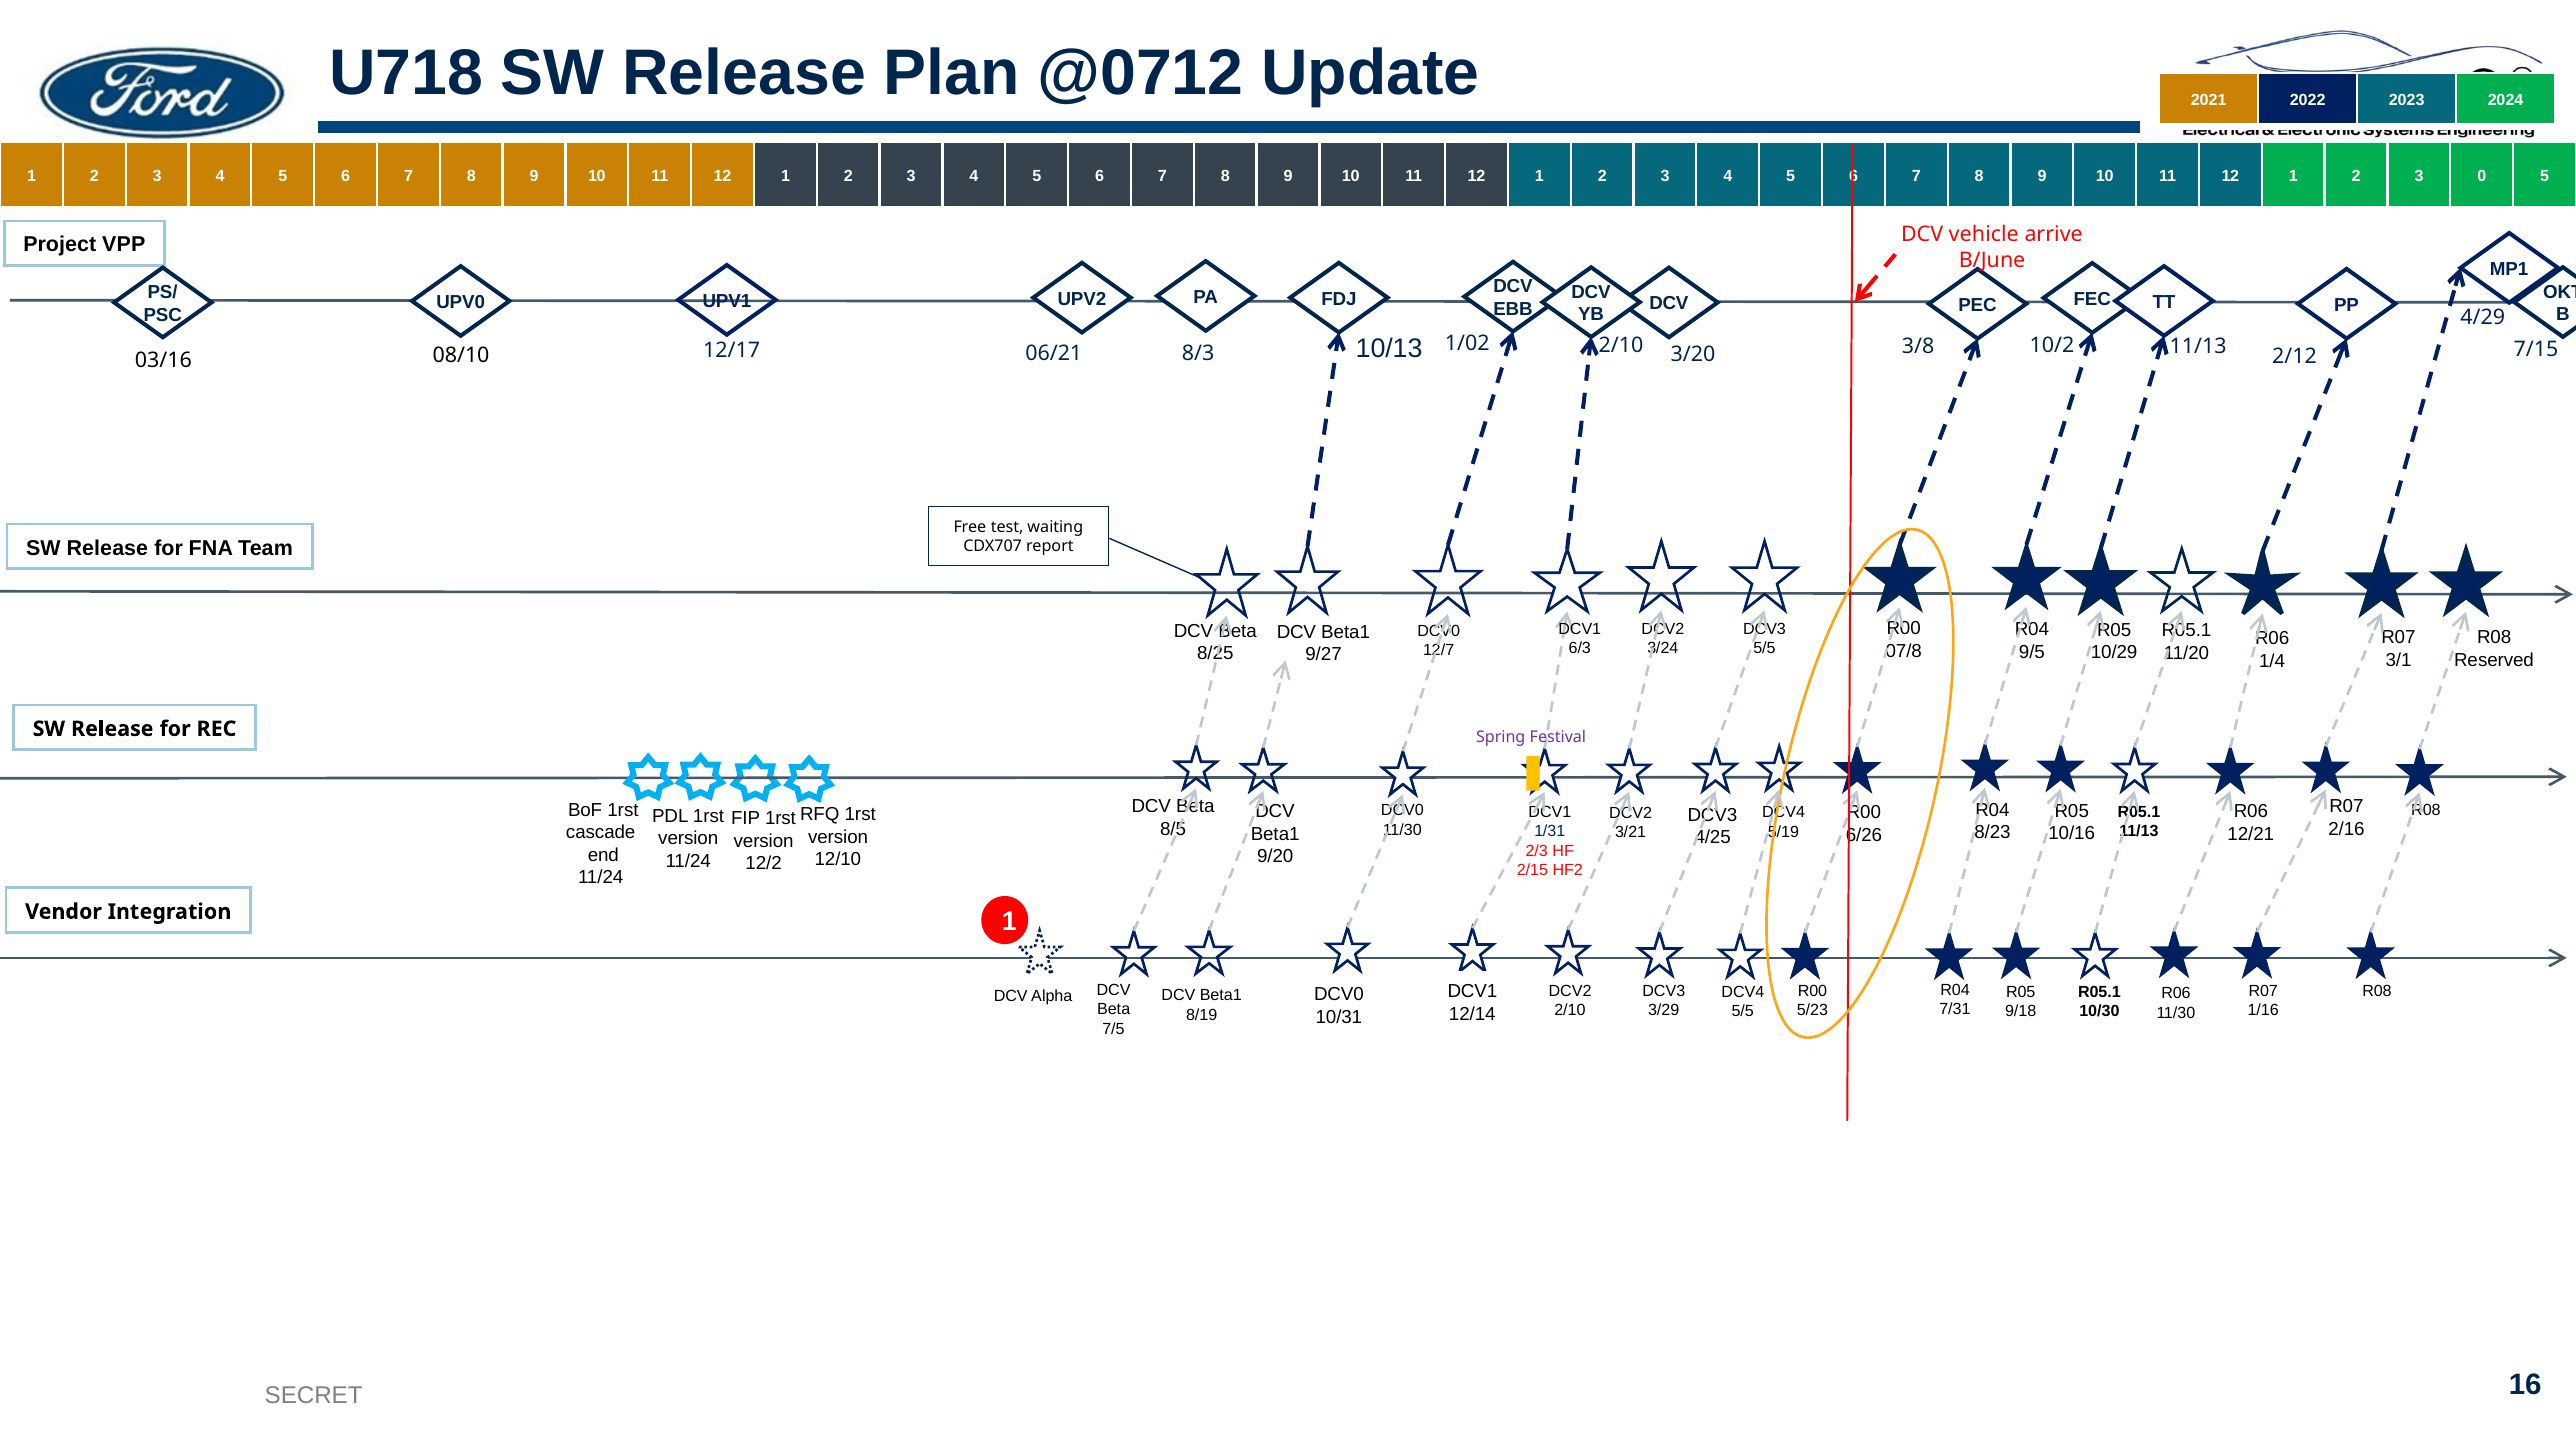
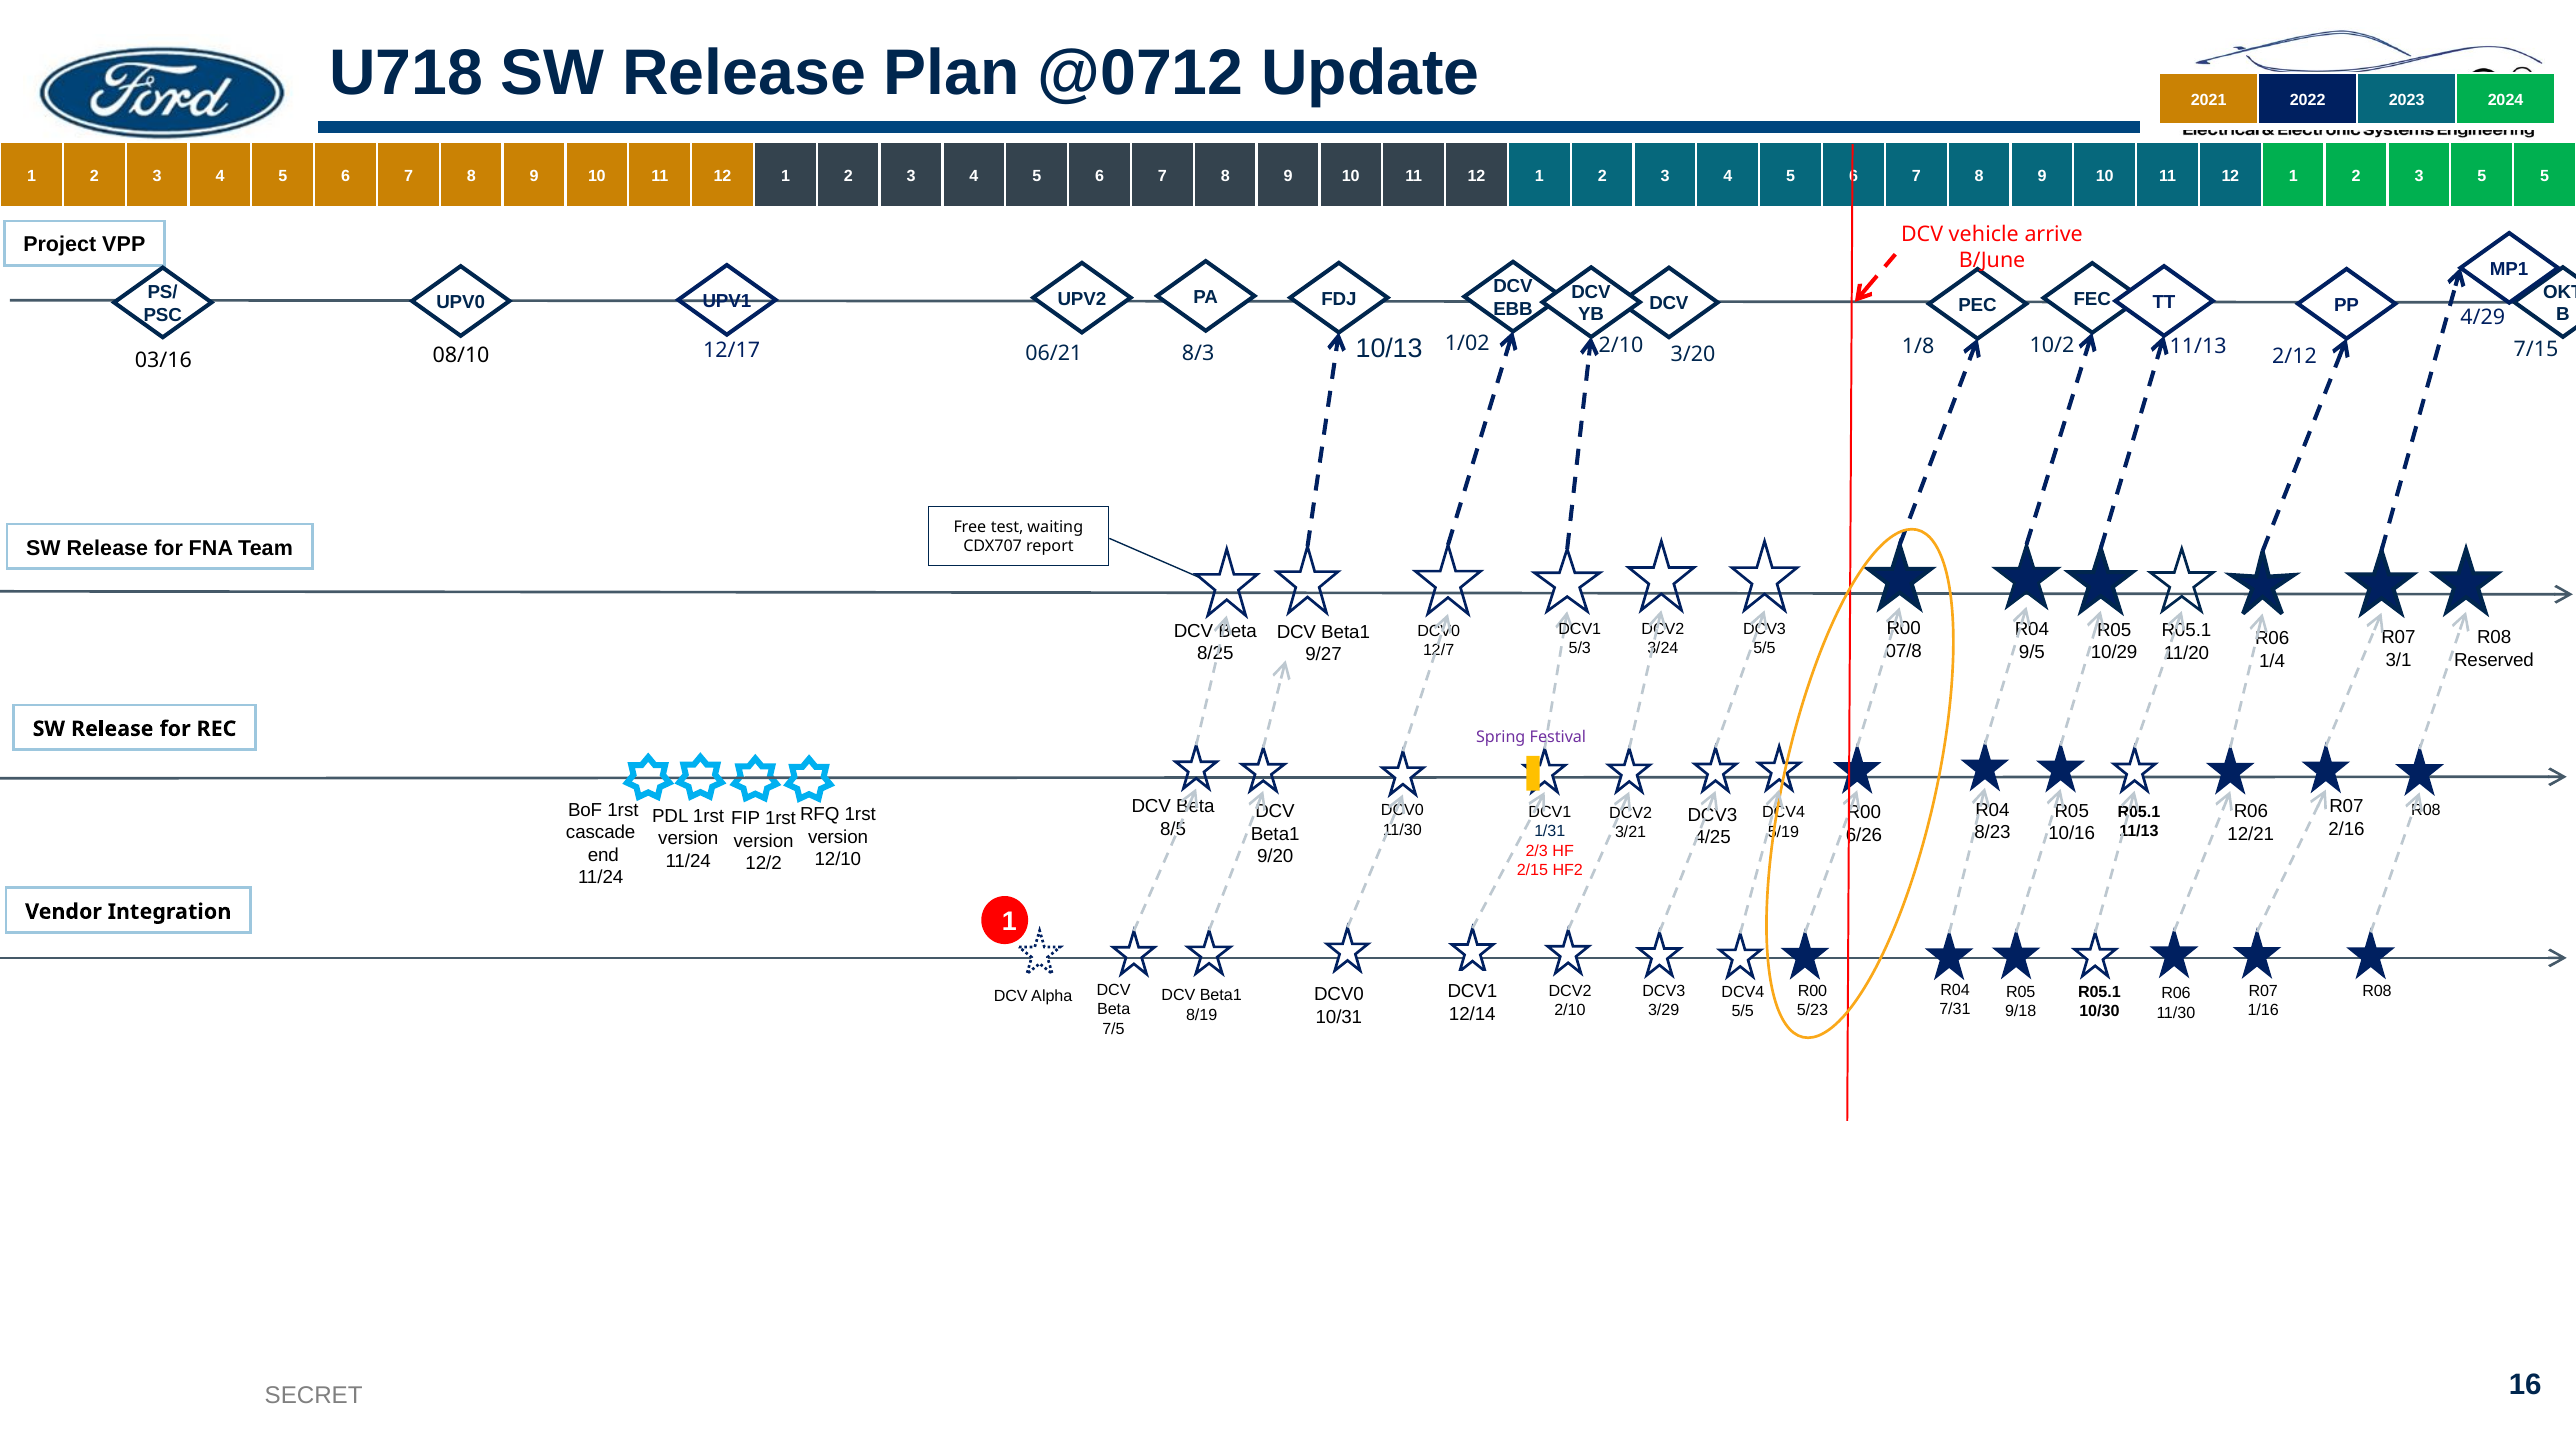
3 0: 0 -> 5 (2482, 176)
3/8: 3/8 -> 1/8 (1918, 347)
6/3: 6/3 -> 5/3 (1580, 648)
